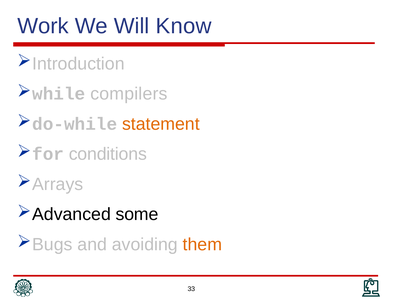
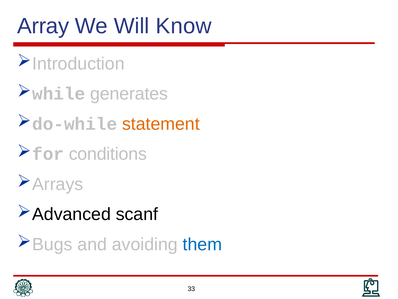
Work: Work -> Array (43, 26)
compilers: compilers -> generates (129, 94)
some: some -> scanf (137, 214)
them colour: orange -> blue (202, 244)
